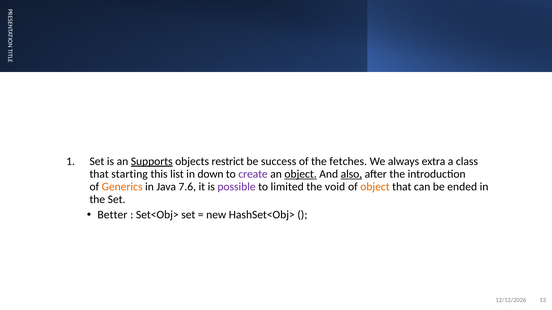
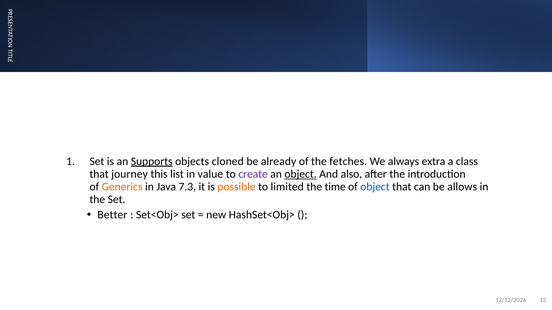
restrict: restrict -> cloned (228, 162)
success: success -> already (279, 162)
starting: starting -> journey (130, 174)
down: down -> value (210, 174)
also underline: present -> none (351, 174)
7.6: 7.6 -> 7.3 (187, 187)
possible colour: purple -> orange (237, 187)
void: void -> time (335, 187)
object colour: orange -> blue (375, 187)
ended: ended -> allows (462, 187)
